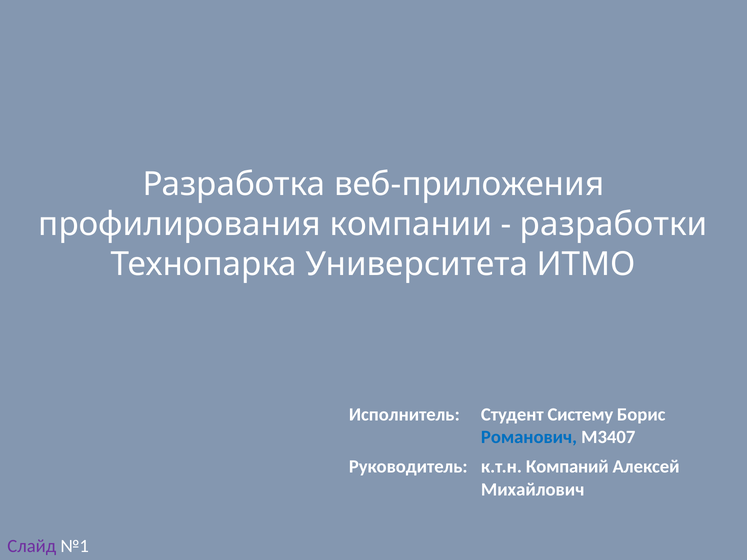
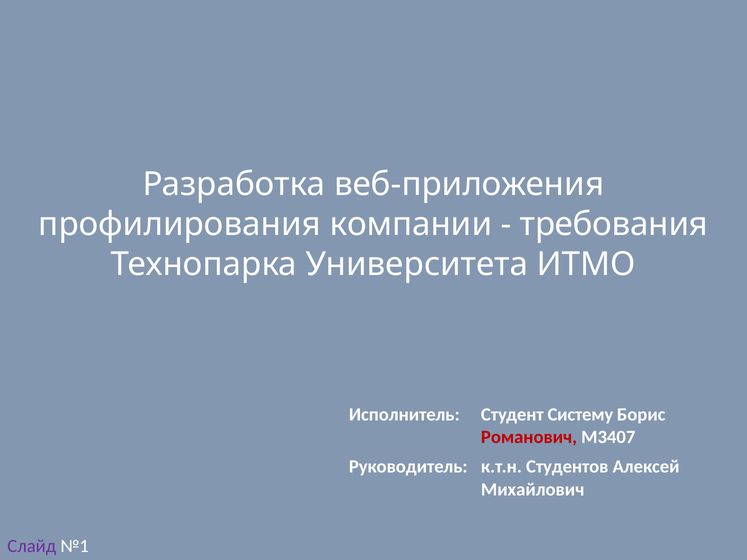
разработки: разработки -> требования (614, 224)
Романович colour: blue -> red (529, 437)
Компаний: Компаний -> Студентов (567, 467)
